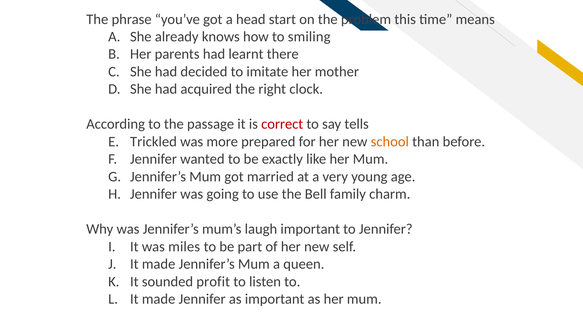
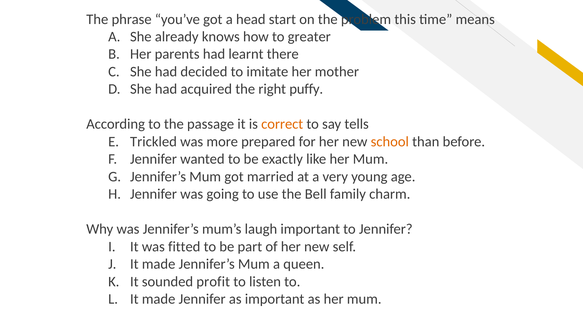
smiling: smiling -> greater (309, 37)
clock: clock -> puffy (306, 89)
correct colour: red -> orange (282, 124)
miles: miles -> fitted (184, 247)
